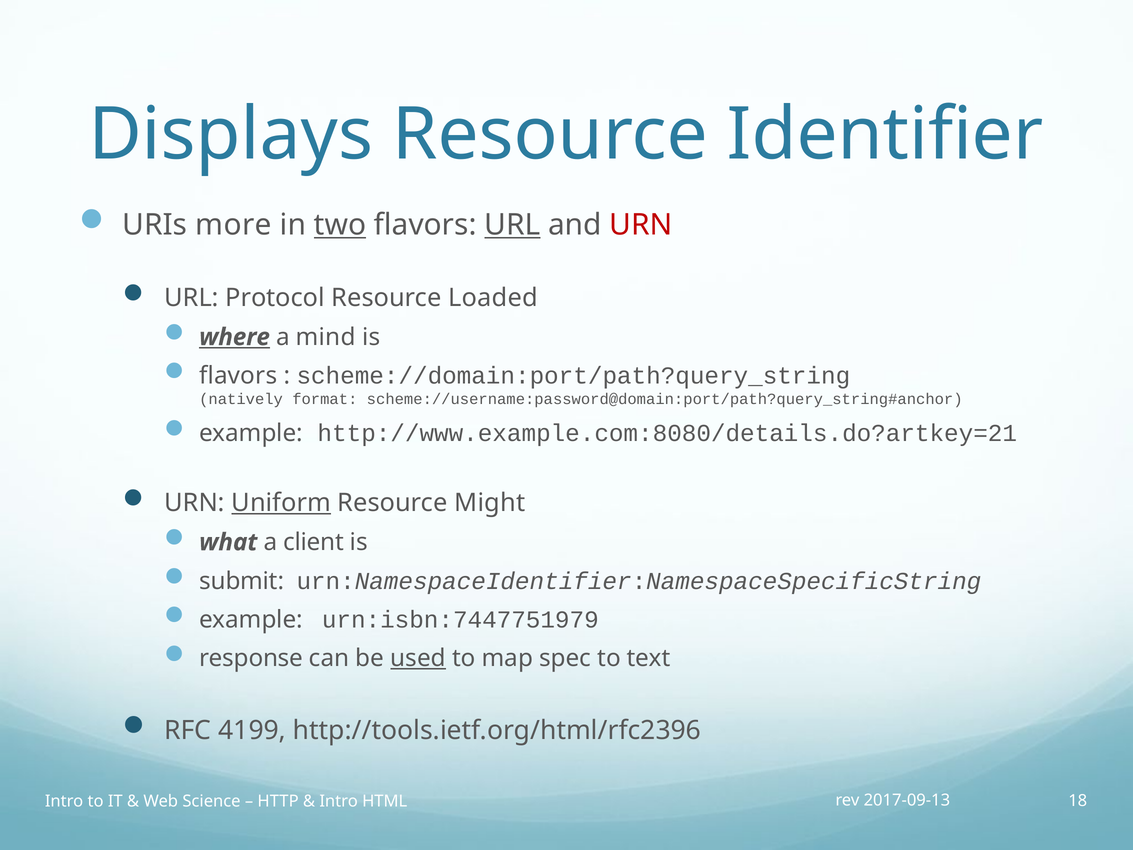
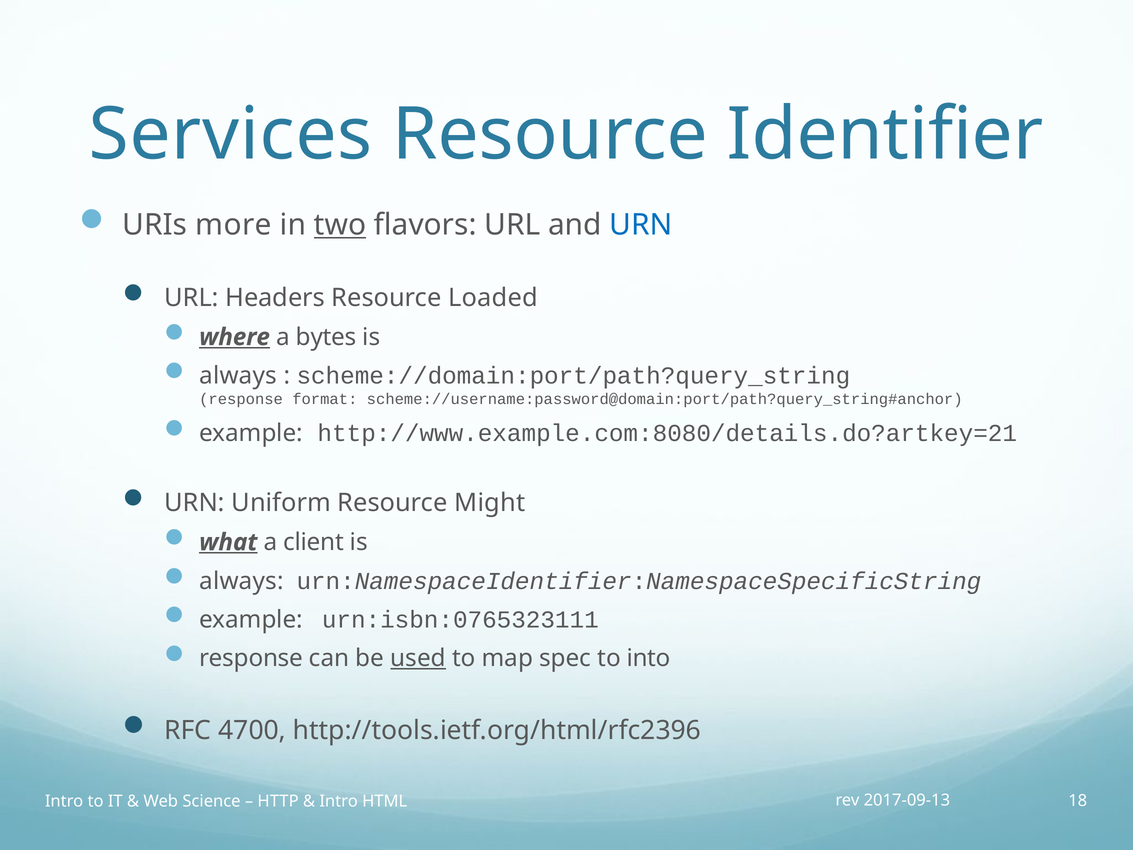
Displays: Displays -> Services (231, 135)
URL underline: present -> none (512, 225)
URN colour: red -> blue (641, 225)
Protocol: Protocol -> Headers (275, 298)
mind: mind -> bytes (326, 337)
flavors: flavors -> always (238, 376)
natively: natively -> response (241, 399)
Uniform underline: present -> none (281, 503)
what underline: none -> present (228, 542)
submit: submit -> always (241, 581)
urn:isbn:7447751979: urn:isbn:7447751979 -> urn:isbn:0765323111 (460, 619)
text: text -> into (649, 658)
4199: 4199 -> 4700 (252, 730)
